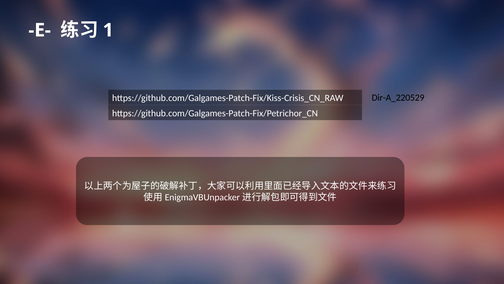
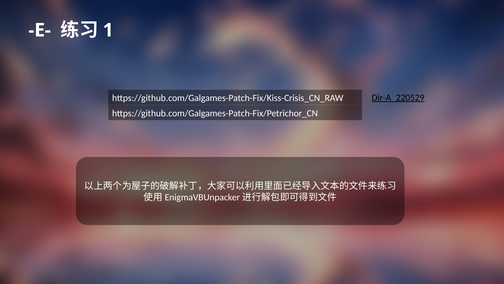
Dir-A_220529 underline: none -> present (398, 97)
